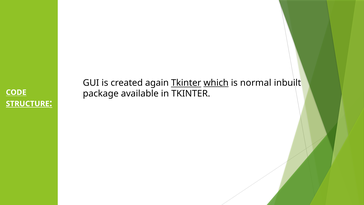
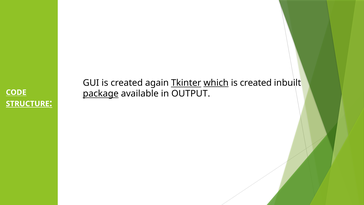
normal: normal -> created (256, 83)
package underline: none -> present (101, 94)
in TKINTER: TKINTER -> OUTPUT (191, 94)
